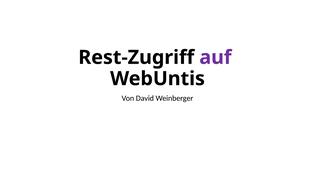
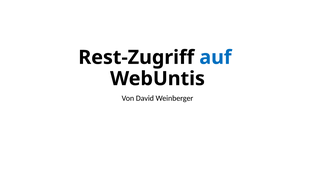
auf colour: purple -> blue (215, 57)
